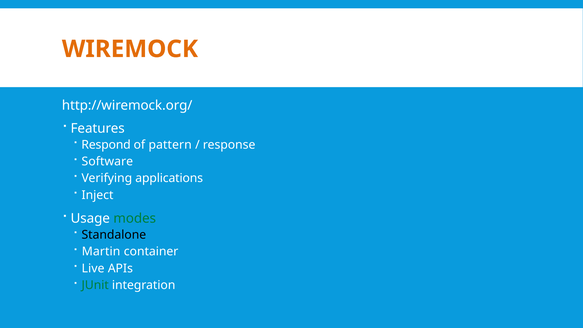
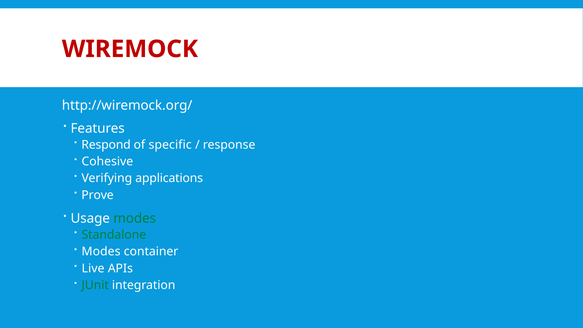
WIREMOCK colour: orange -> red (130, 49)
pattern: pattern -> specific (170, 145)
Software: Software -> Cohesive (107, 161)
Inject: Inject -> Prove (98, 195)
Standalone colour: black -> green (114, 235)
Martin: Martin -> Modes (101, 251)
